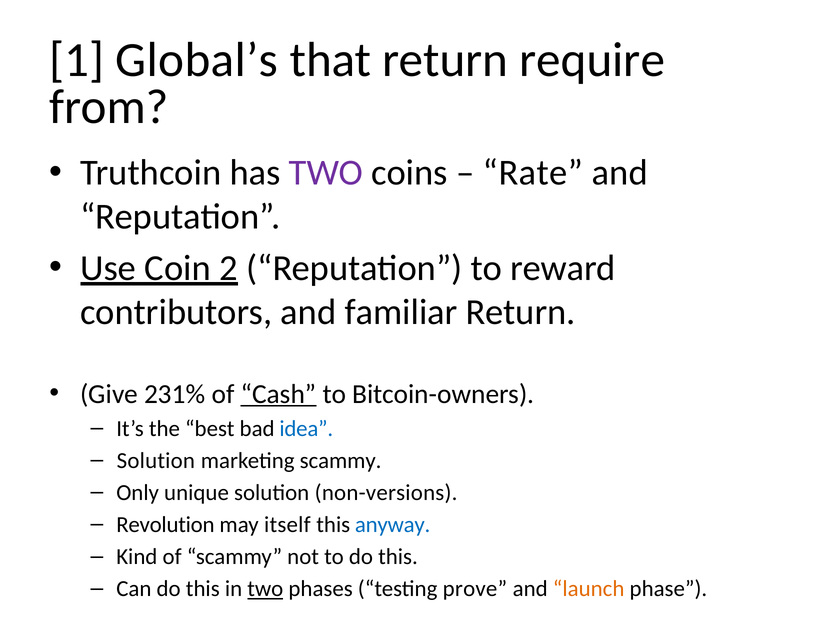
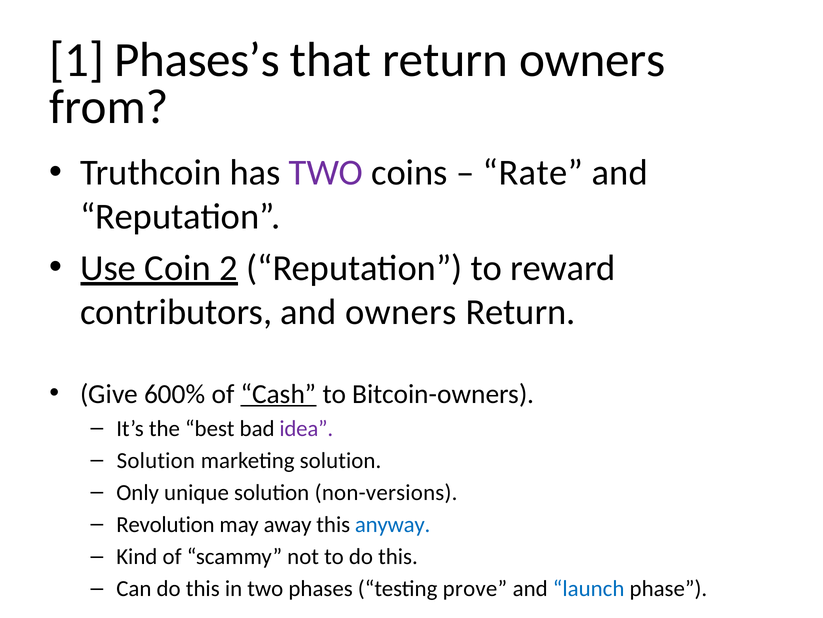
Global’s: Global’s -> Phases’s (197, 60)
return require: require -> owners (592, 60)
and familiar: familiar -> owners (401, 312)
231%: 231% -> 600% (175, 393)
idea colour: blue -> purple (306, 428)
marketing scammy: scammy -> solution (341, 460)
itself: itself -> away (288, 524)
two underline: present -> none (265, 588)
launch colour: orange -> blue (589, 588)
